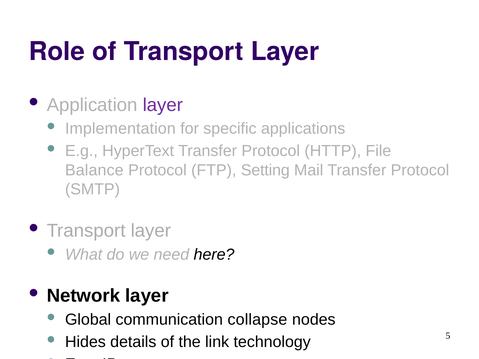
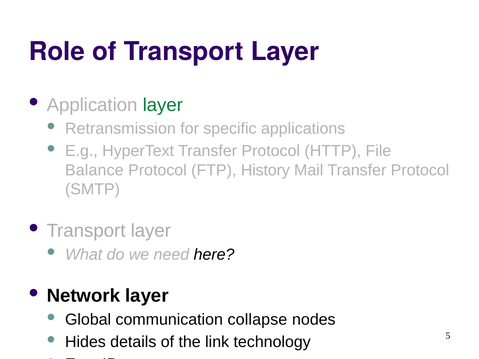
layer colour: purple -> green (163, 105)
Implementation: Implementation -> Retransmission (120, 129)
Setting: Setting -> History (265, 170)
